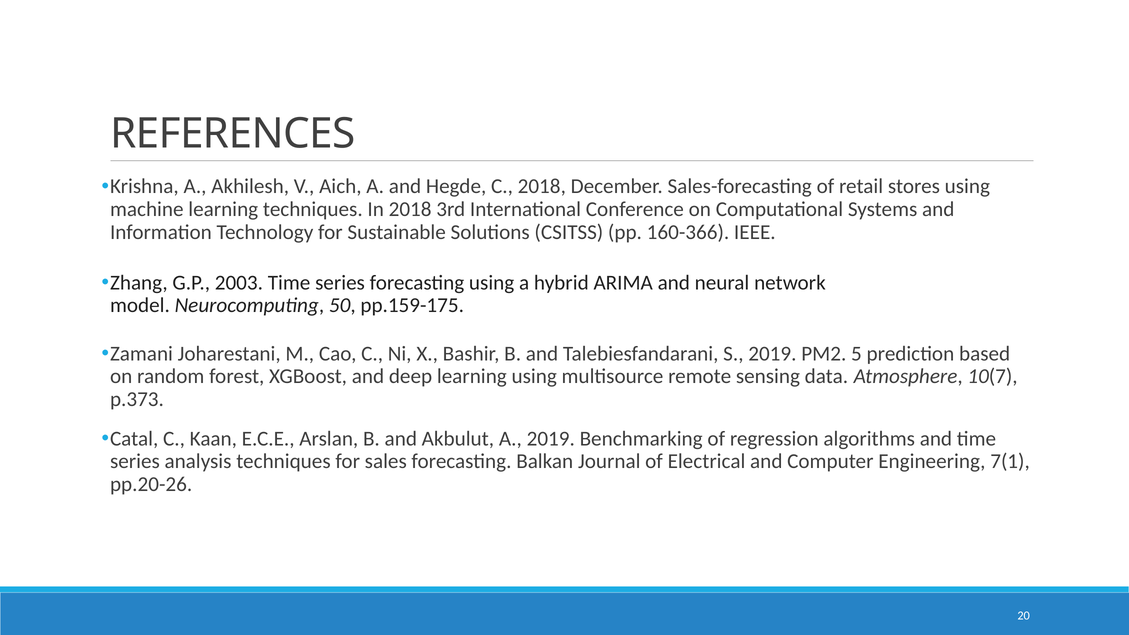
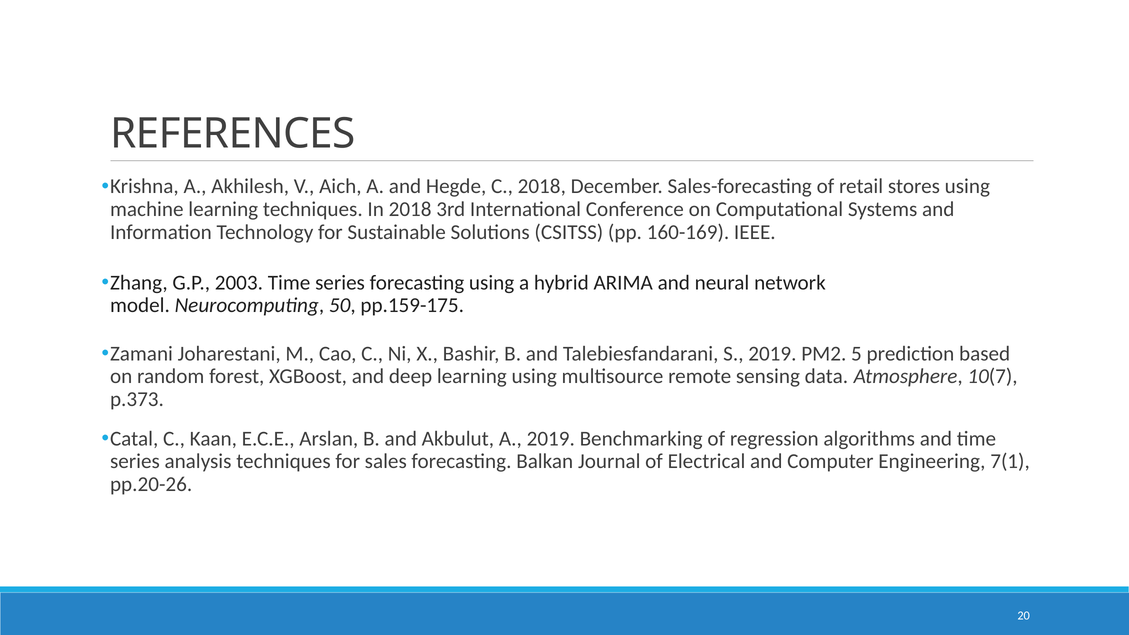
160-366: 160-366 -> 160-169 (688, 232)
